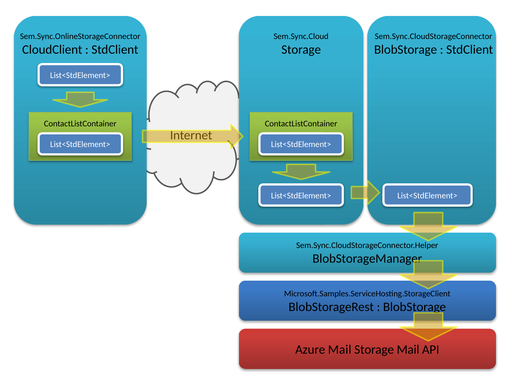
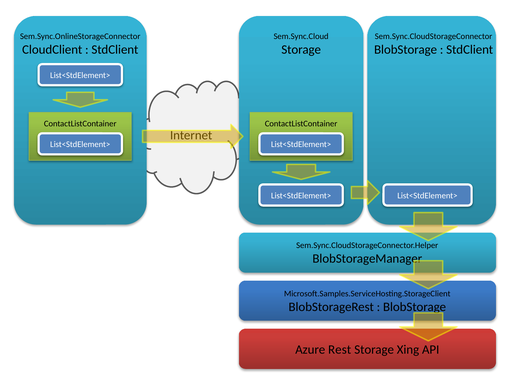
Azure Mail: Mail -> Rest (340, 350)
Storage Mail: Mail -> Xing (408, 350)
